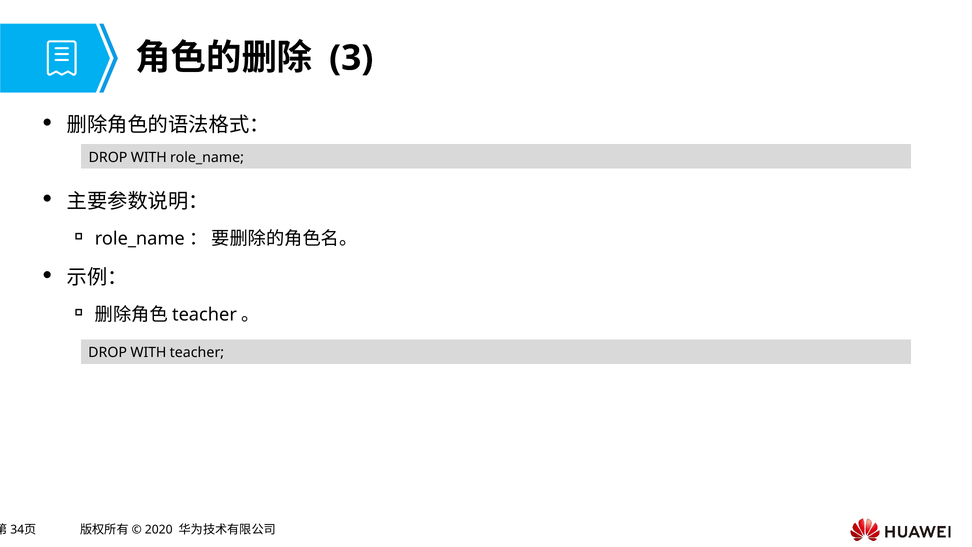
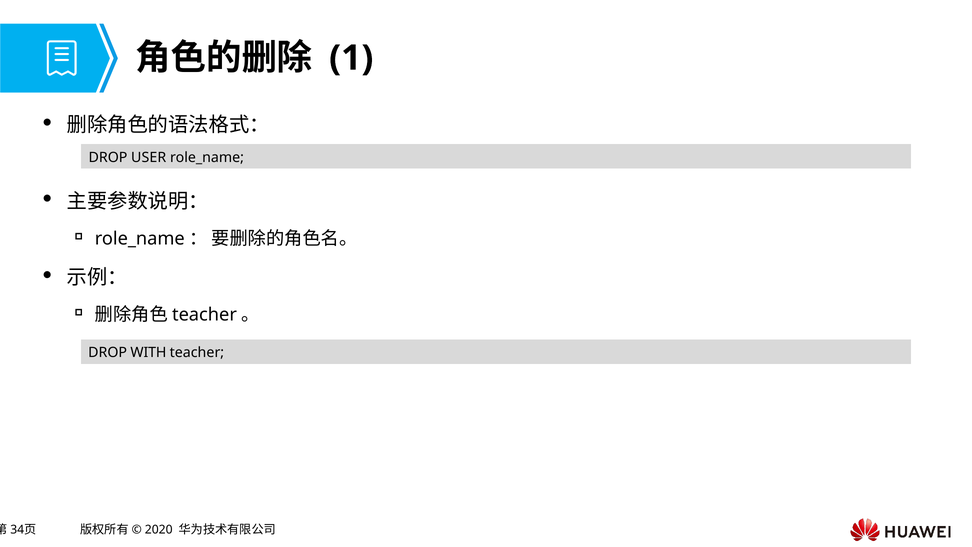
3: 3 -> 1 (351, 58)
WITH: WITH -> USER (149, 157)
